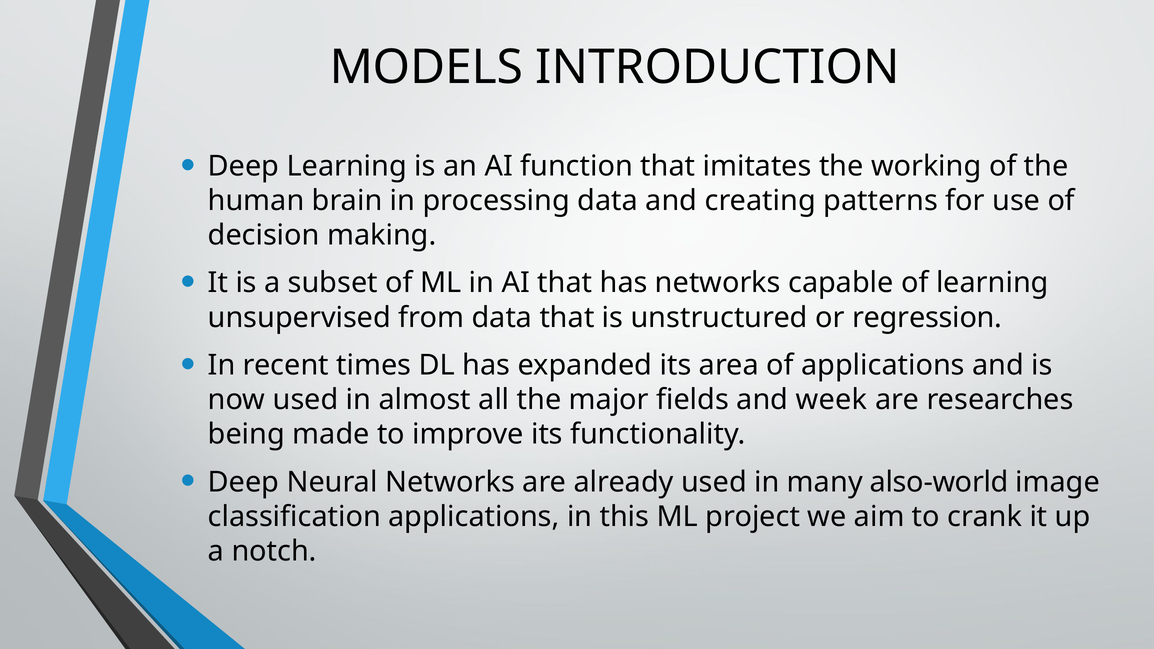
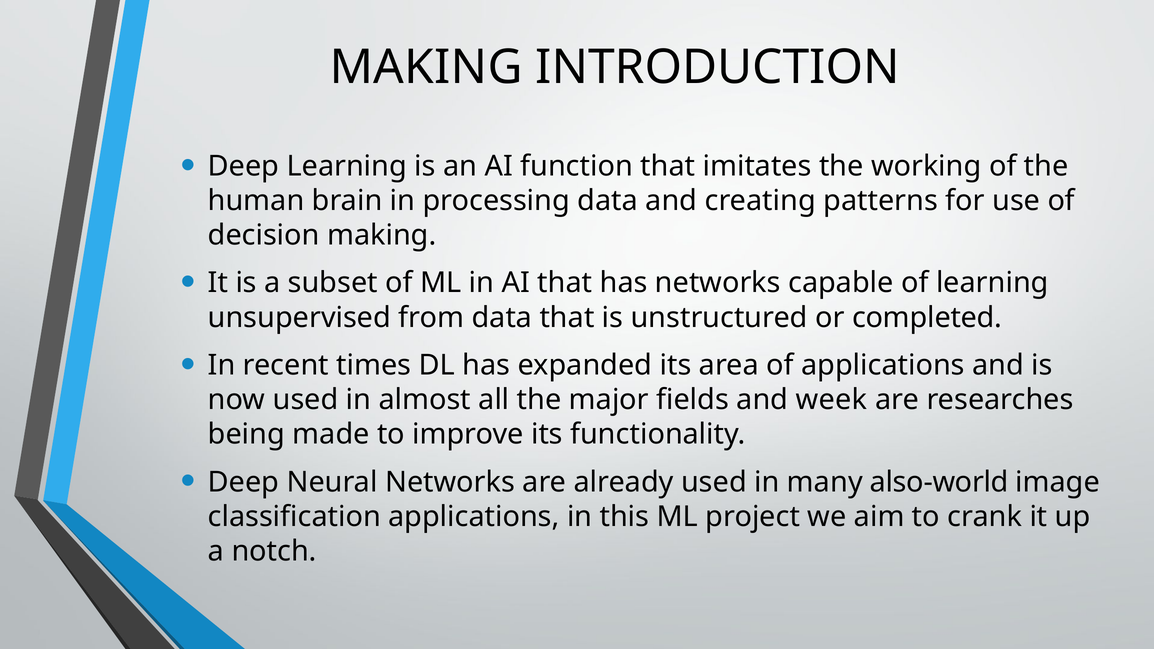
MODELS: MODELS -> MAKING (426, 67)
regression: regression -> completed (927, 318)
